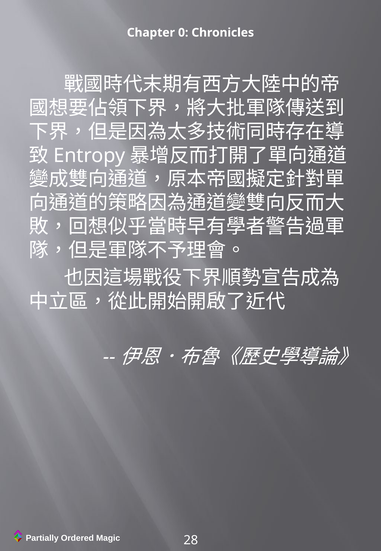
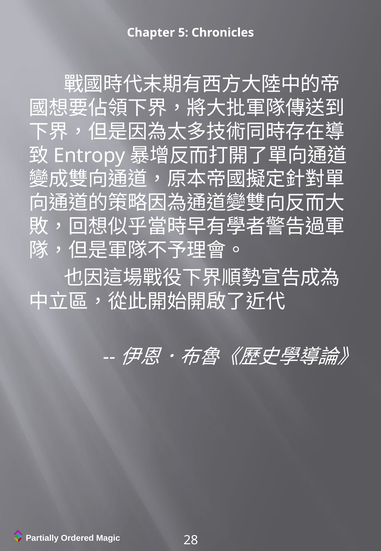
0: 0 -> 5 (183, 33)
